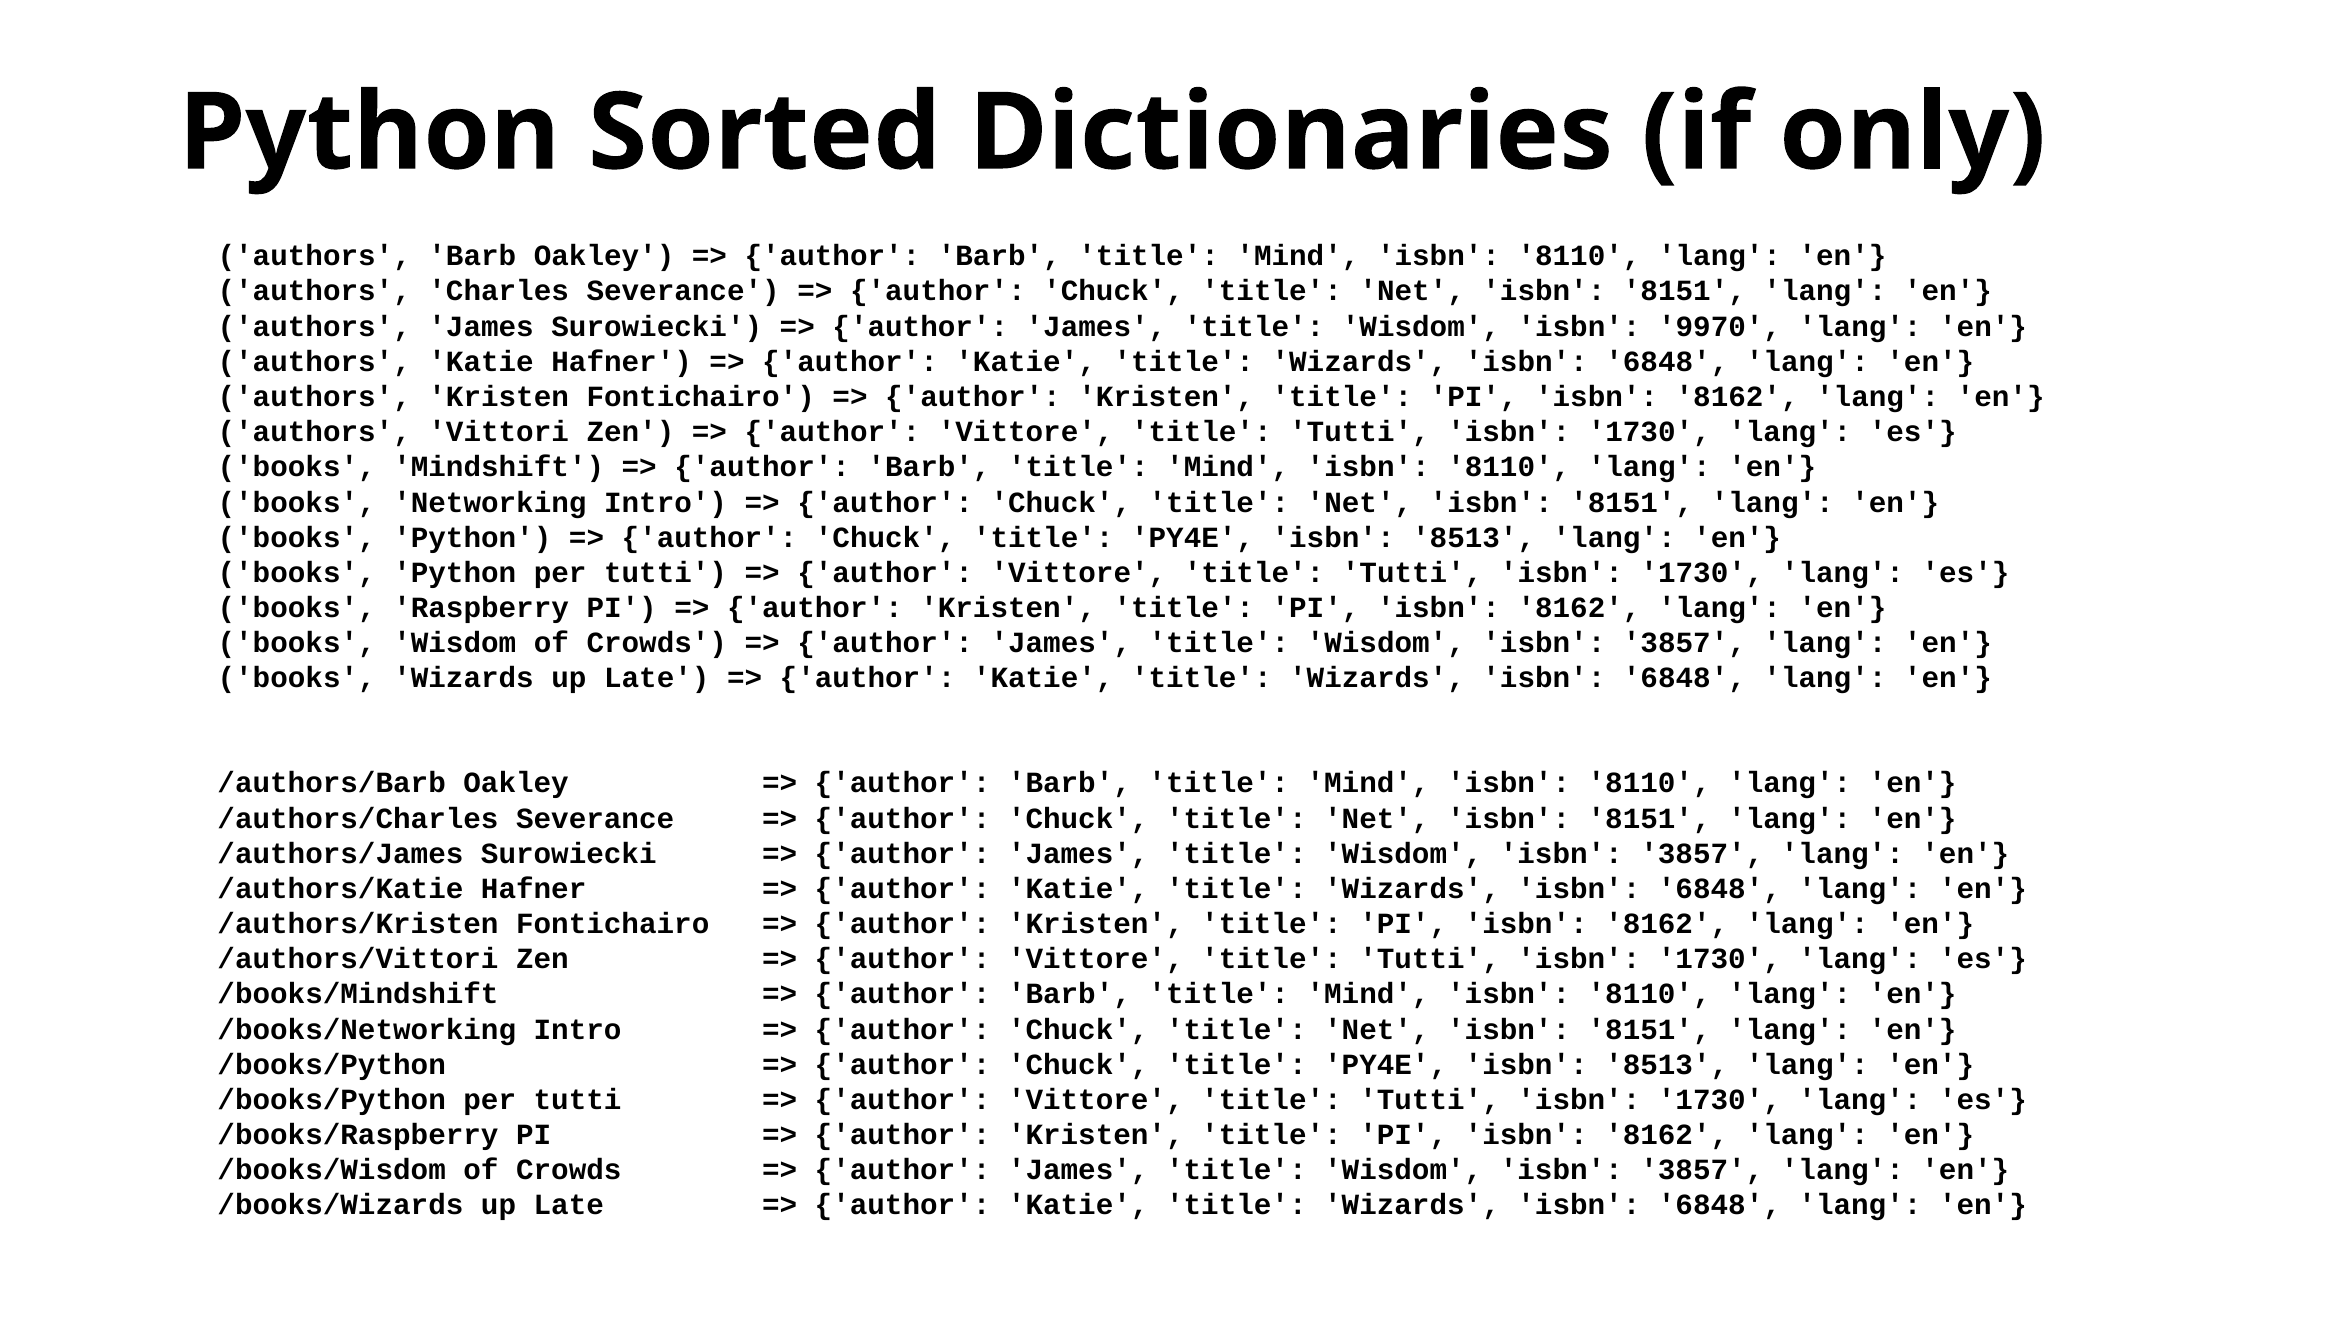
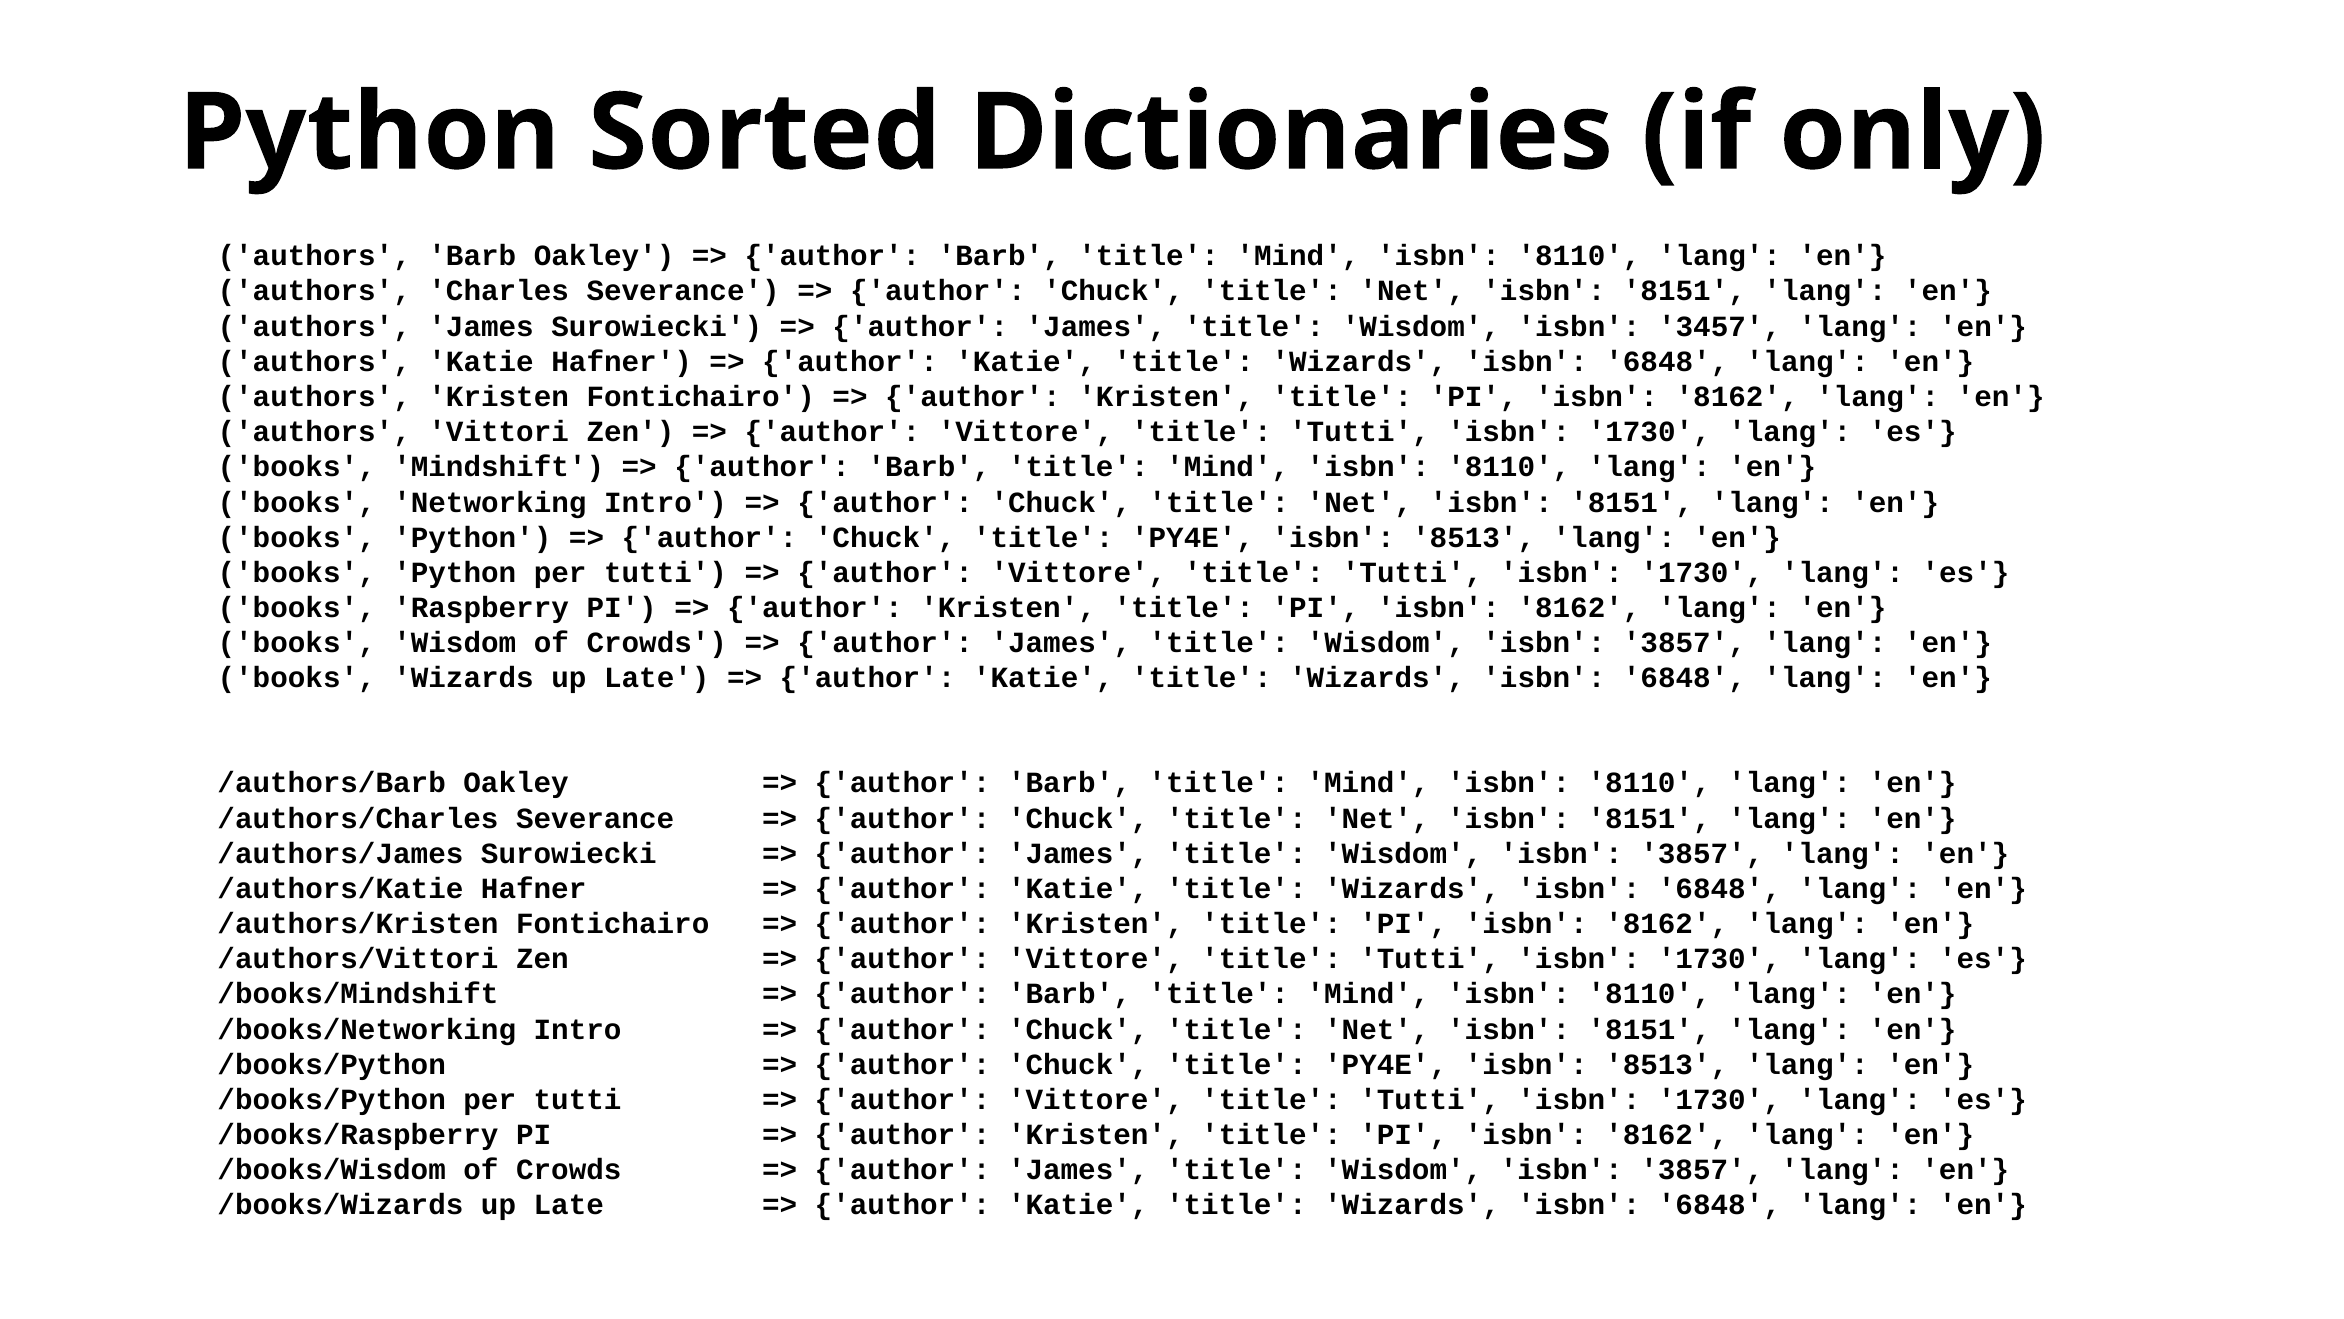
9970: 9970 -> 3457 (1720, 326)
